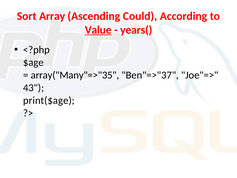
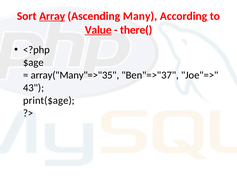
Array underline: none -> present (52, 16)
Could: Could -> Many (140, 16)
years(: years( -> there( (136, 30)
